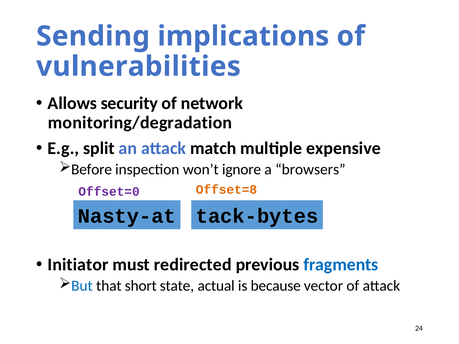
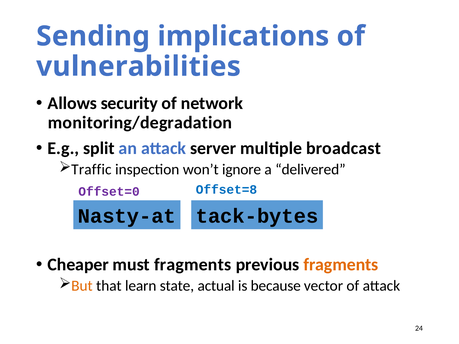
match: match -> server (213, 148)
expensive: expensive -> broadcast (343, 148)
Before: Before -> Traffic (91, 170)
browsers: browsers -> delivered (310, 170)
Offset=8 colour: orange -> blue (226, 190)
Initiator: Initiator -> Cheaper (78, 265)
must redirected: redirected -> fragments (193, 265)
fragments colour: blue -> orange (341, 265)
But colour: blue -> orange (82, 286)
short: short -> learn (141, 286)
